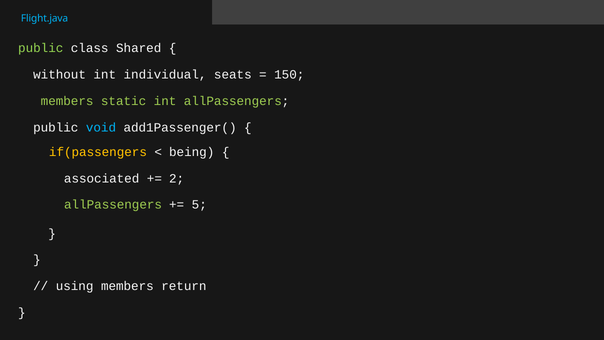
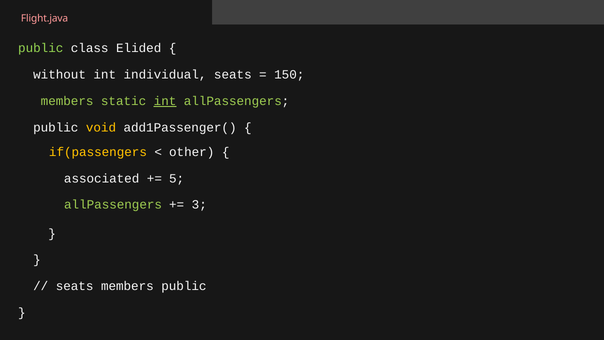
Flight.java colour: light blue -> pink (45, 18)
Shared: Shared -> Elided (139, 48)
int underline: none -> present (165, 101)
void colour: light blue -> yellow (101, 128)
being: being -> other (192, 152)
2: 2 -> 5 (177, 178)
5: 5 -> 3 (199, 205)
using: using -> seats (75, 286)
members return: return -> public (184, 286)
